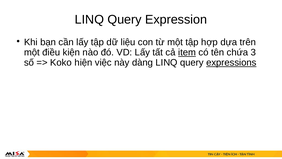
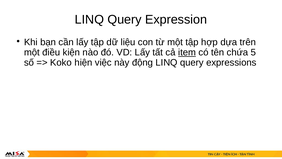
3: 3 -> 5 (253, 52)
dàng: dàng -> động (143, 62)
expressions underline: present -> none (231, 62)
